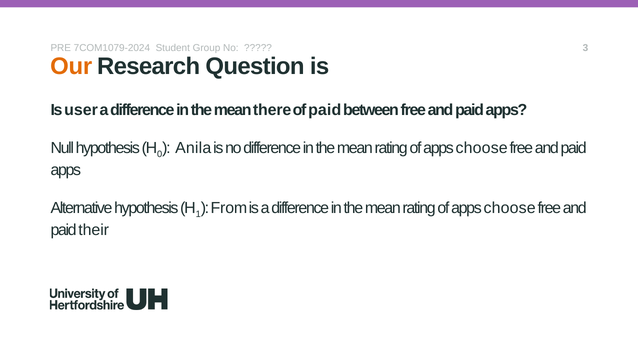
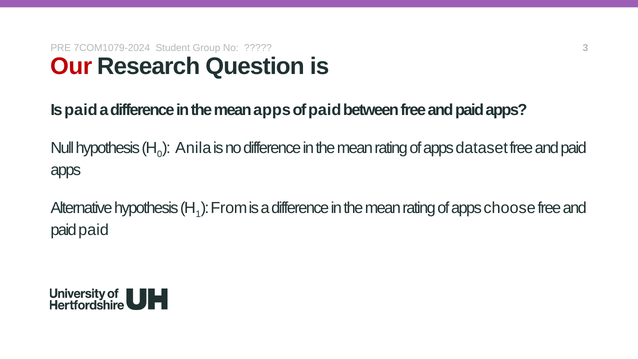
Our colour: orange -> red (71, 67)
Is user: user -> paid (81, 110)
mean there: there -> apps (272, 110)
choose: choose -> dataset (482, 148)
paid their: their -> paid (94, 230)
